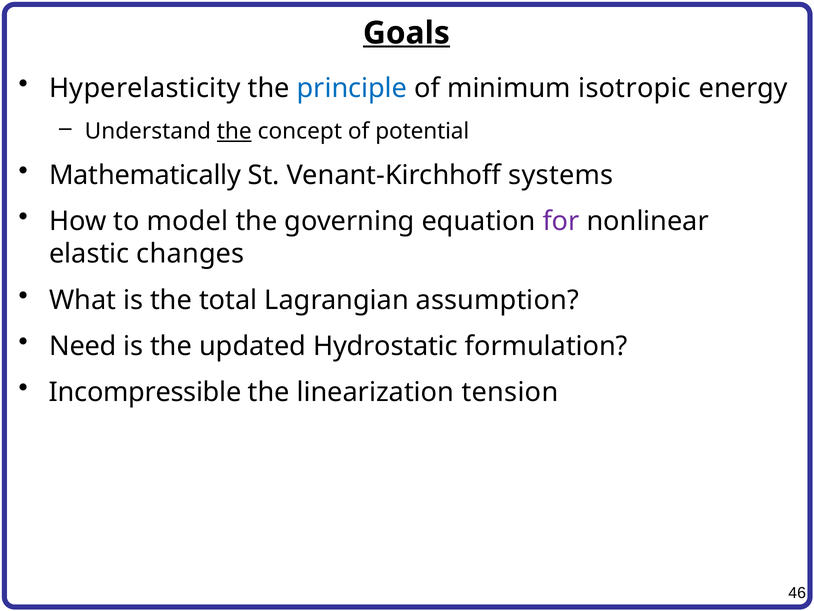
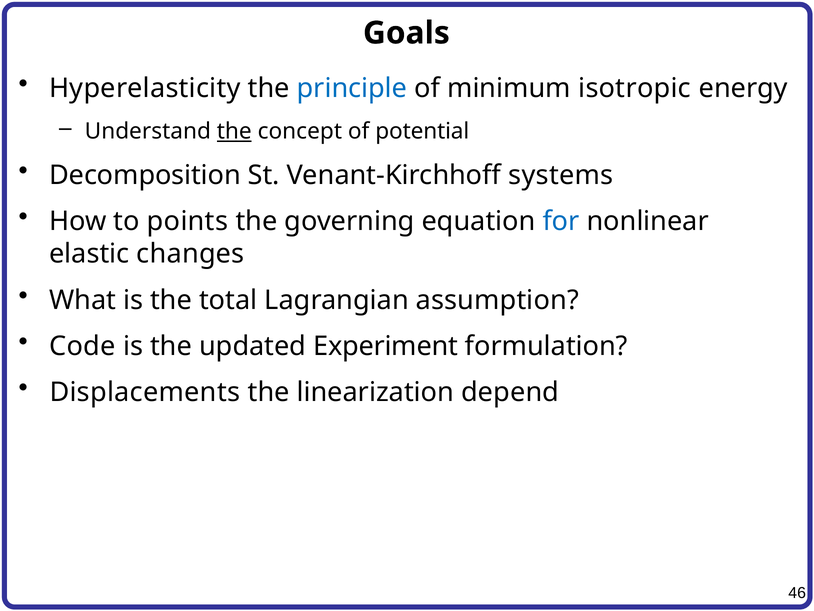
Goals underline: present -> none (406, 33)
Mathematically: Mathematically -> Decomposition (145, 175)
model: model -> points (187, 221)
for colour: purple -> blue (561, 221)
Need: Need -> Code (82, 346)
Hydrostatic: Hydrostatic -> Experiment (386, 346)
Incompressible: Incompressible -> Displacements (145, 392)
tension: tension -> depend (510, 392)
